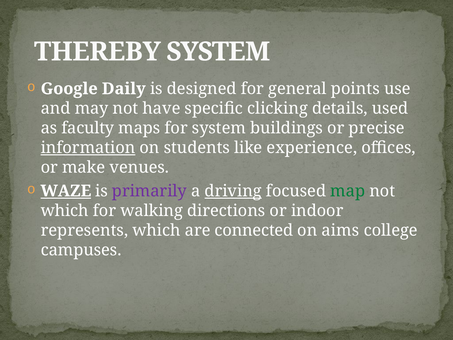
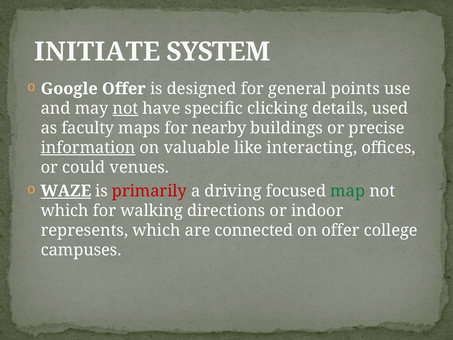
THEREBY: THEREBY -> INITIATE (97, 52)
Google Daily: Daily -> Offer (124, 89)
not underline: none -> present (125, 108)
for system: system -> nearby (219, 128)
students: students -> valuable (197, 148)
experience: experience -> interacting (312, 148)
make: make -> could (84, 167)
primarily colour: purple -> red (149, 191)
driving underline: present -> none (233, 191)
on aims: aims -> offer (340, 230)
